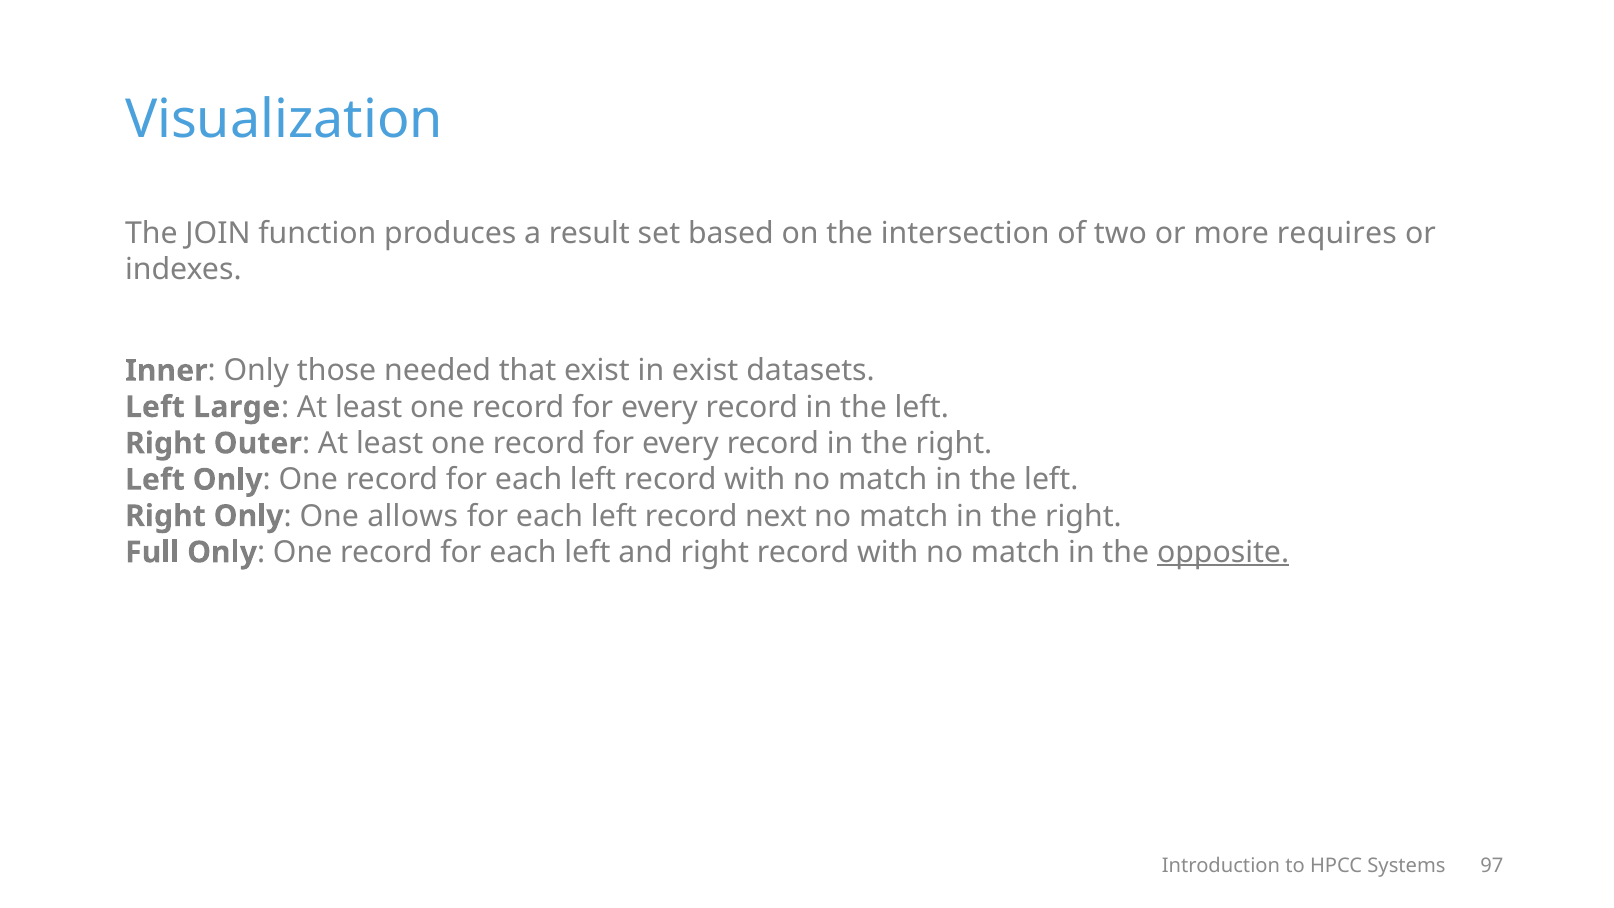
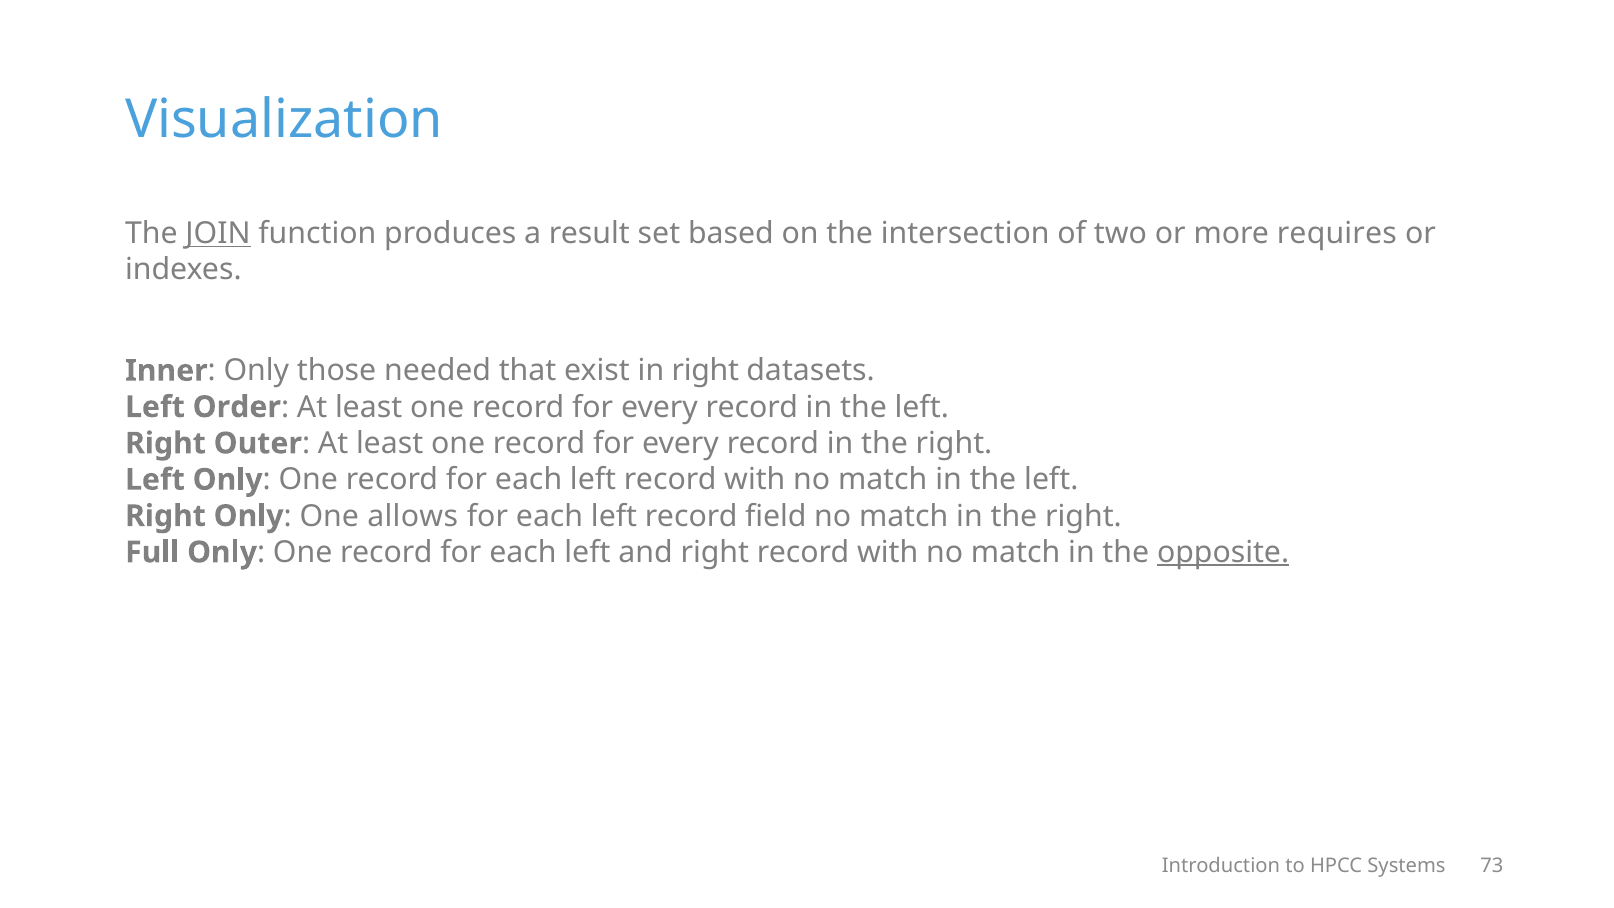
JOIN underline: none -> present (218, 233)
in exist: exist -> right (705, 371)
Large: Large -> Order (237, 407)
next: next -> field (776, 516)
97: 97 -> 73 (1492, 865)
